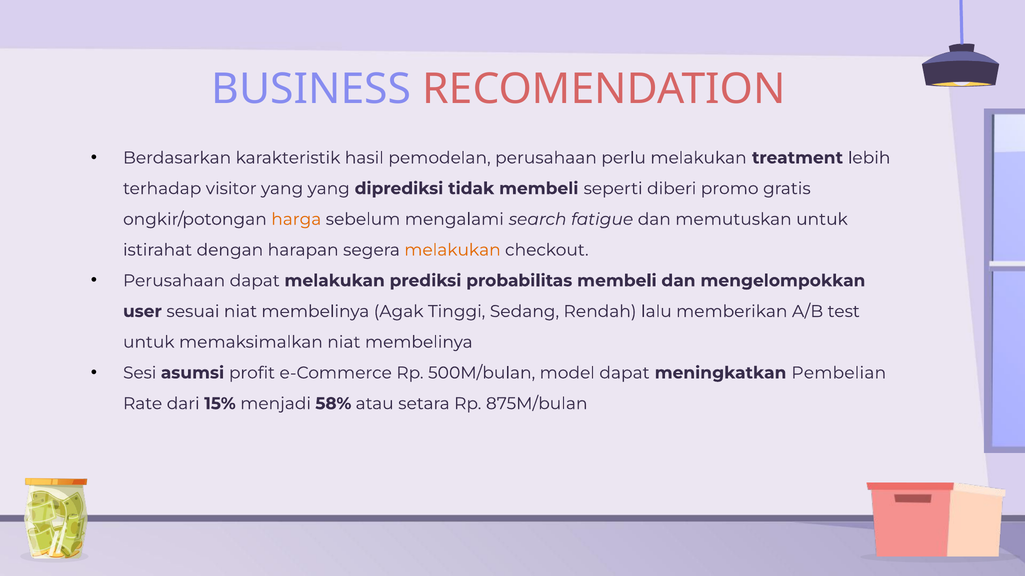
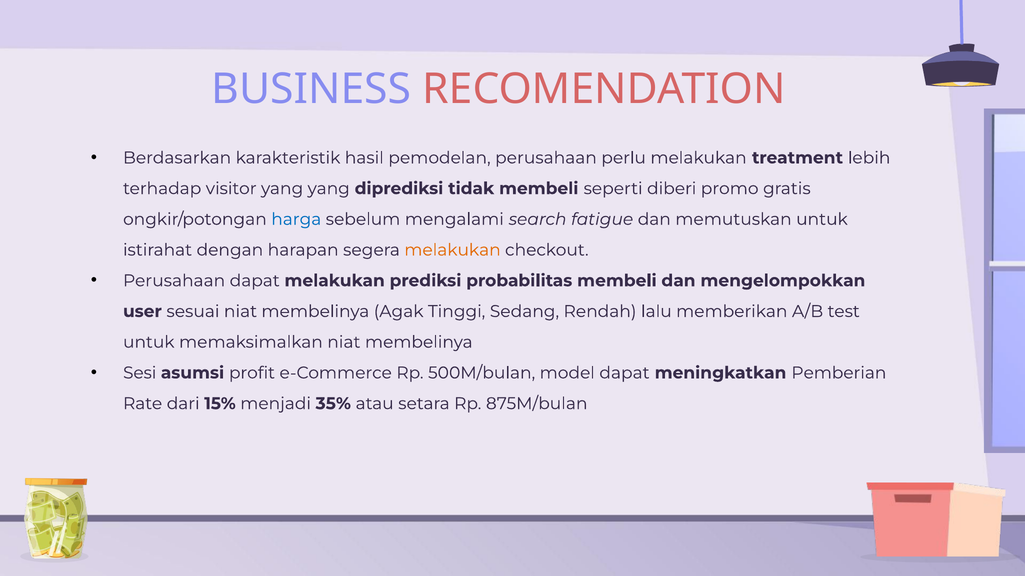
harga colour: orange -> blue (296, 219)
Pembelian: Pembelian -> Pemberian (839, 373)
58%: 58% -> 35% (333, 404)
